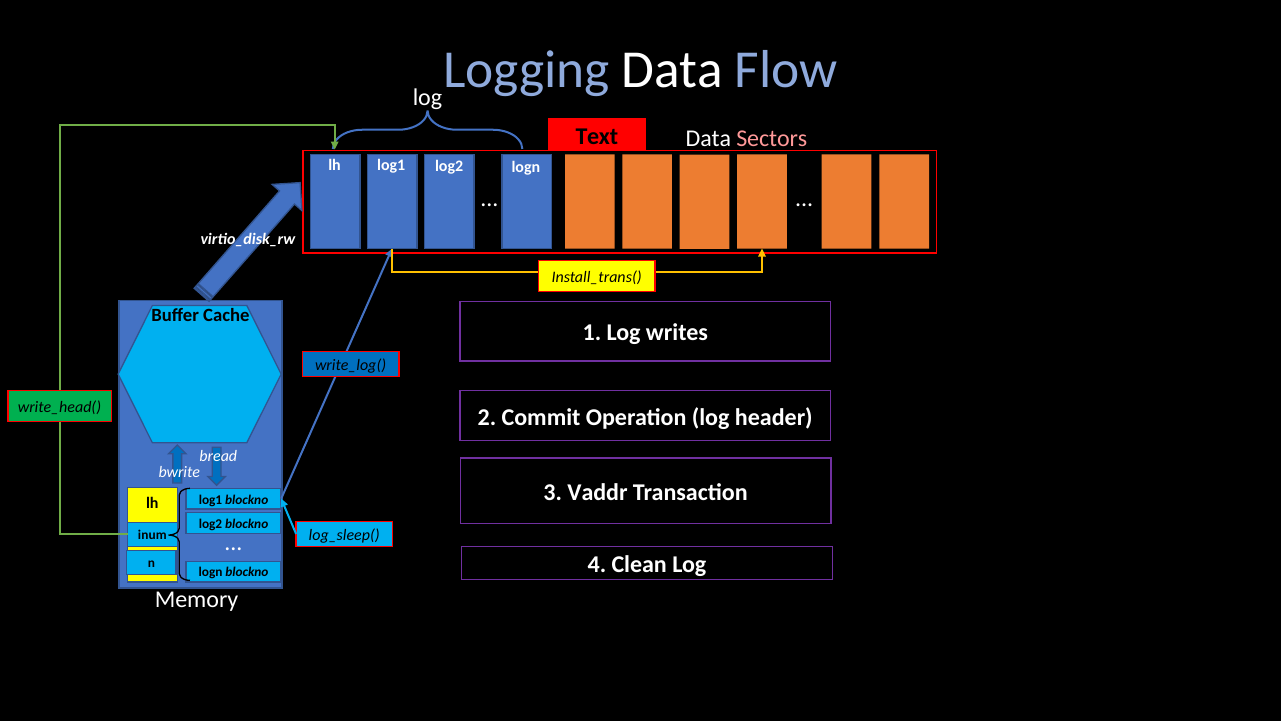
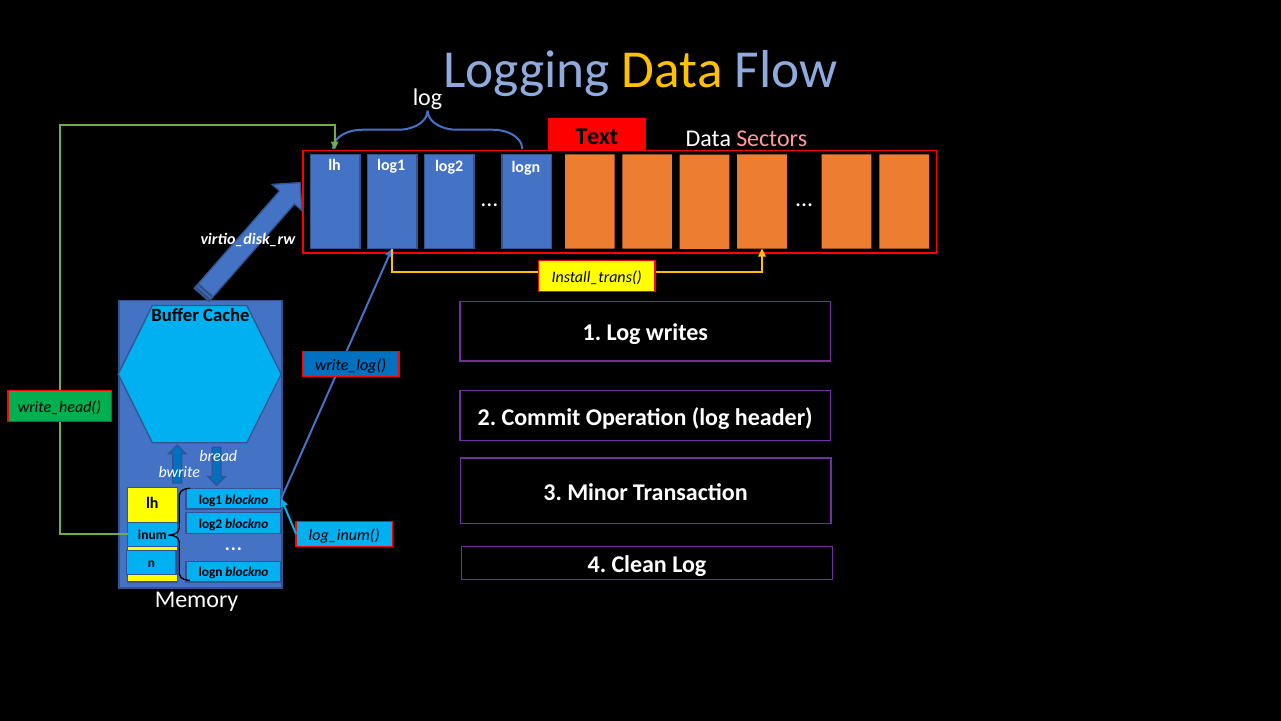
Data colour: white -> yellow (672, 70)
Vaddr: Vaddr -> Minor (598, 492)
log_sleep(: log_sleep( -> log_inum( (344, 535)
